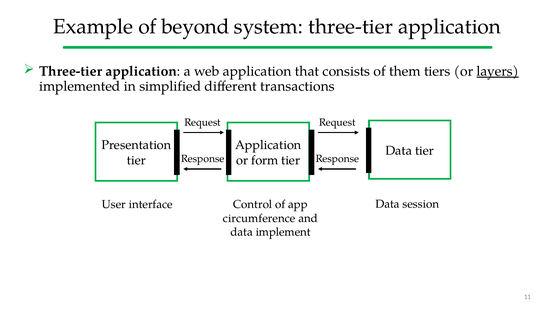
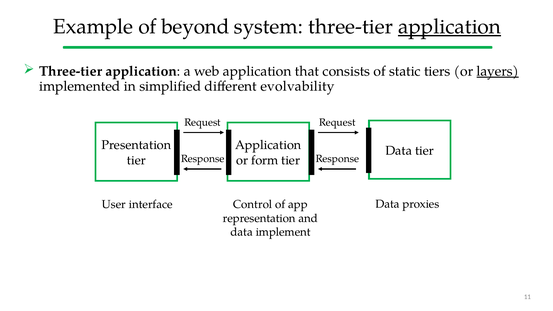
application underline: none -> present (450, 27)
them: them -> static (405, 71)
transactions: transactions -> evolvability (298, 86)
session: session -> proxies (421, 204)
circumference: circumference -> representation (259, 218)
